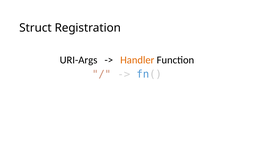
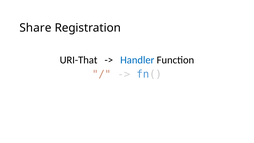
Struct: Struct -> Share (35, 28)
URI-Args: URI-Args -> URI-That (79, 60)
Handler colour: orange -> blue (137, 60)
